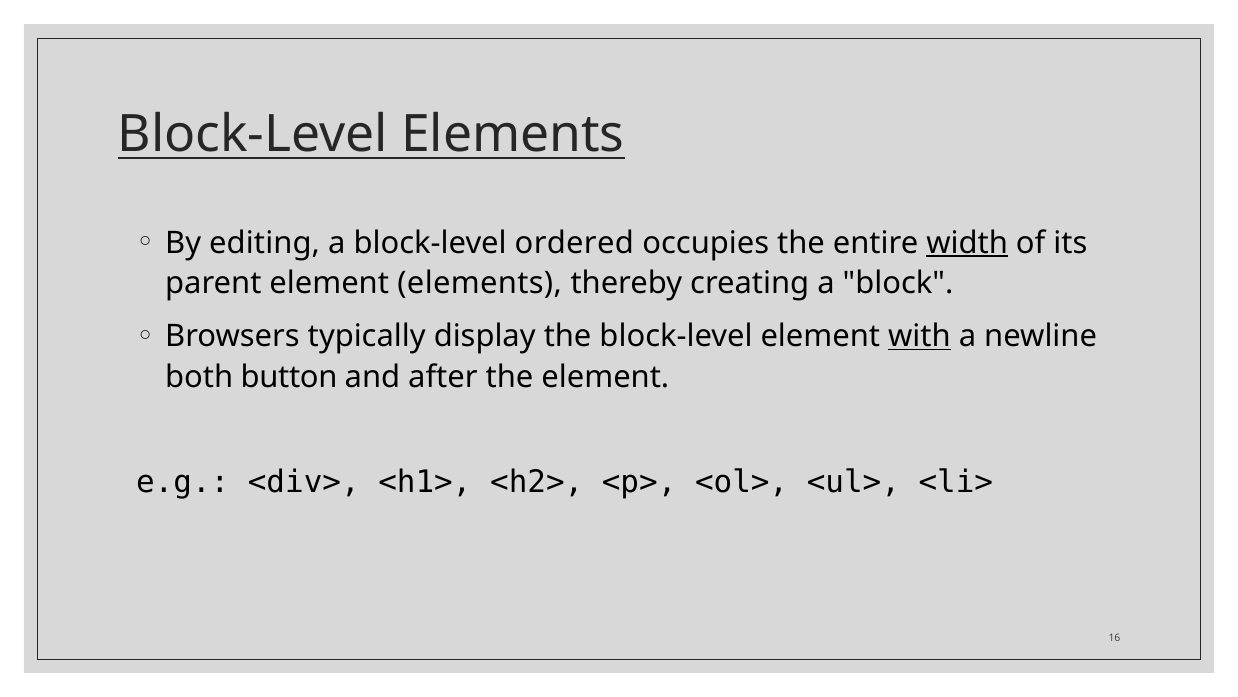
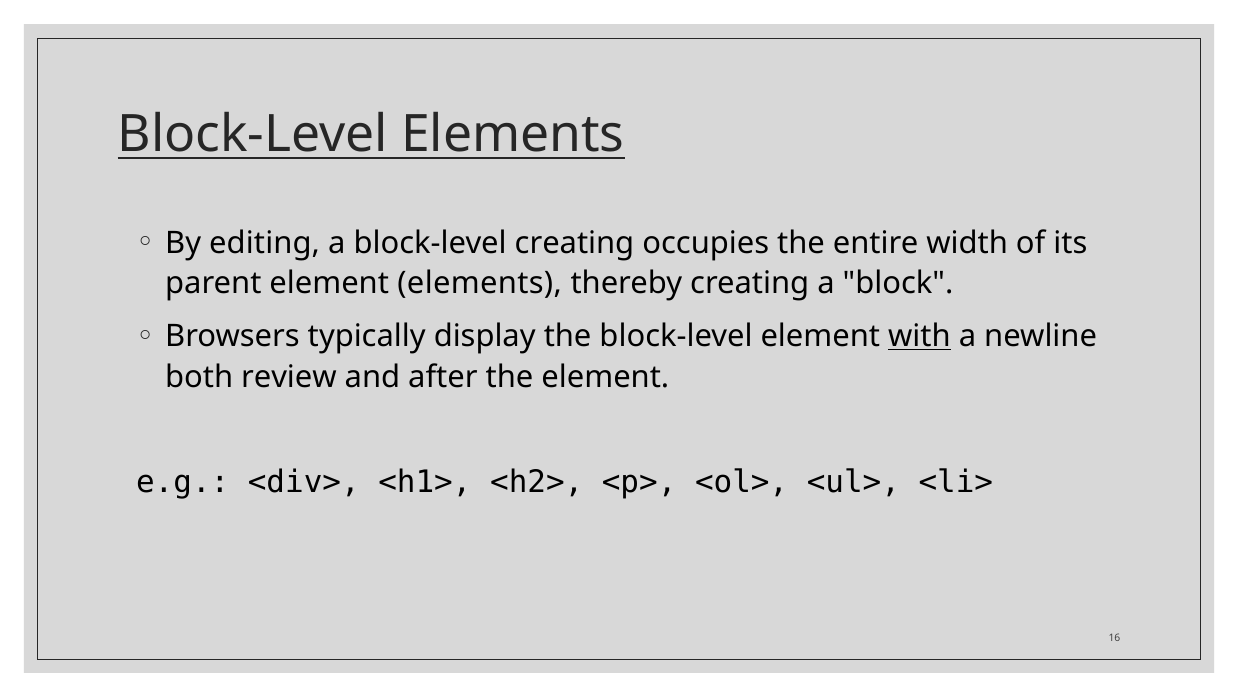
block-level ordered: ordered -> creating (574, 243)
width underline: present -> none (967, 243)
button: button -> review (289, 377)
